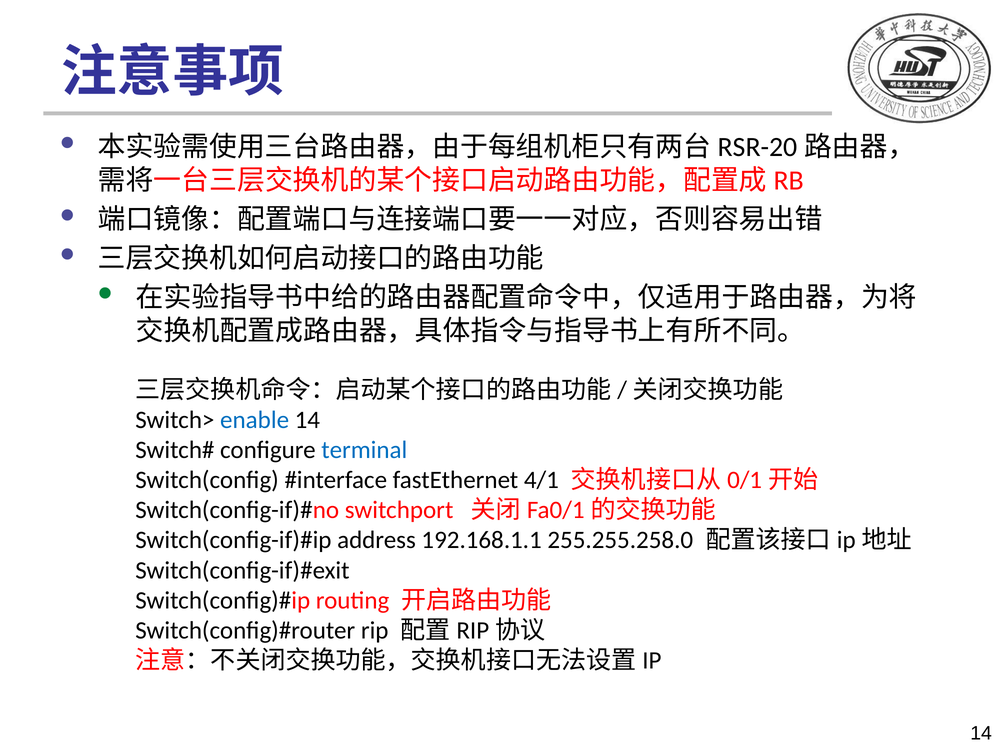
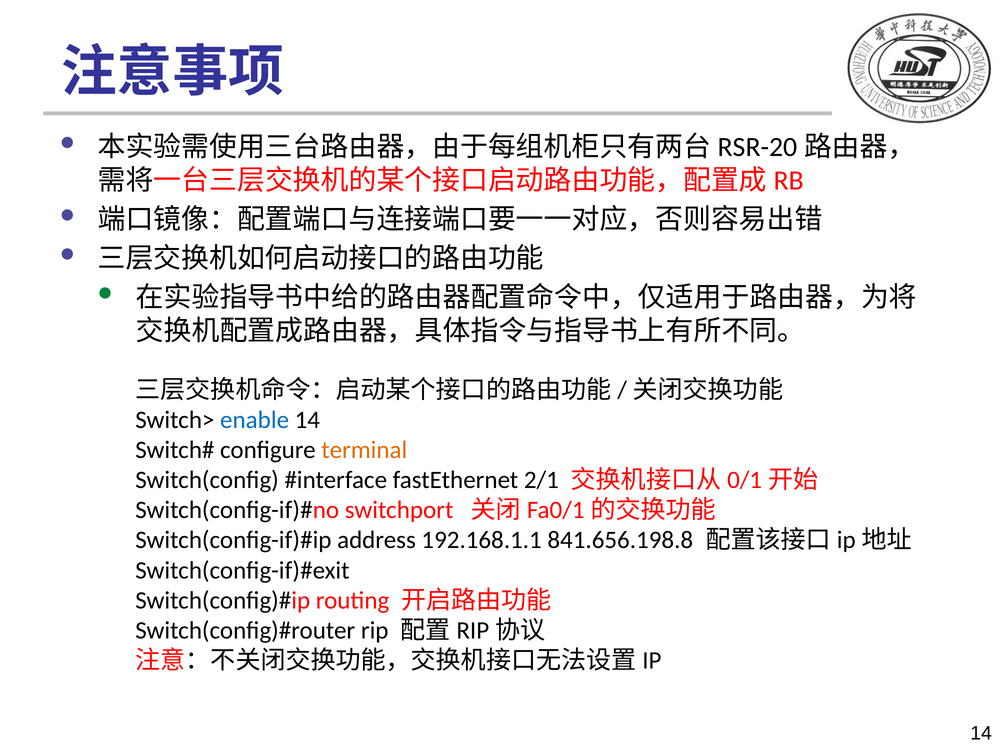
terminal colour: blue -> orange (364, 450)
4/1: 4/1 -> 2/1 (541, 480)
255.255.258.0: 255.255.258.0 -> 841.656.198.8 (620, 540)
